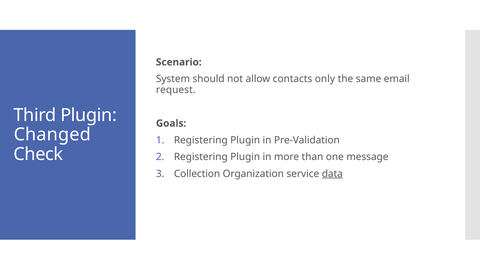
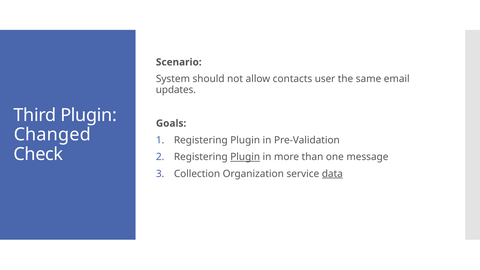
only: only -> user (325, 79)
request: request -> updates (176, 90)
Plugin underline: none -> present (245, 157)
